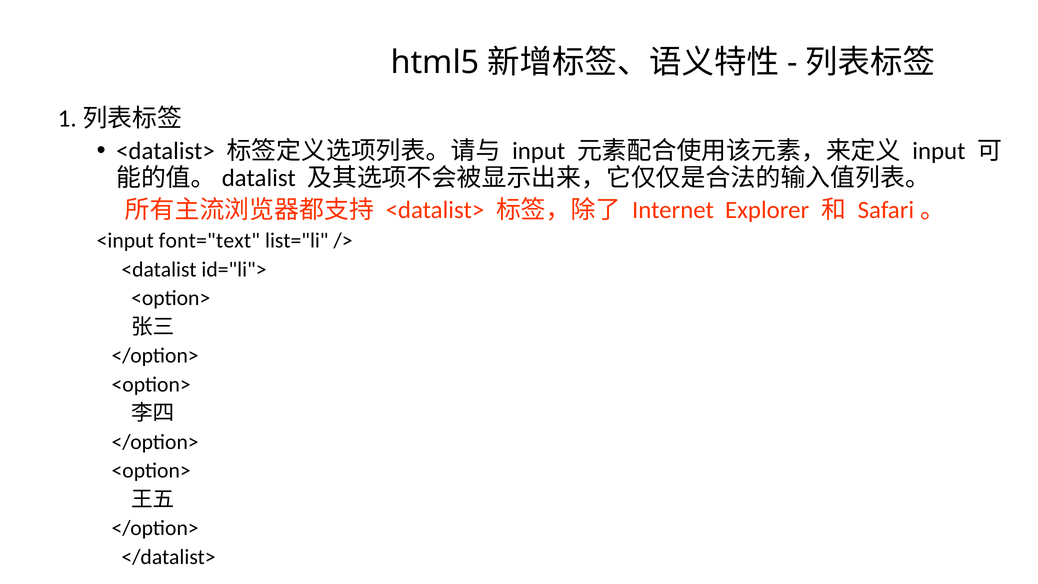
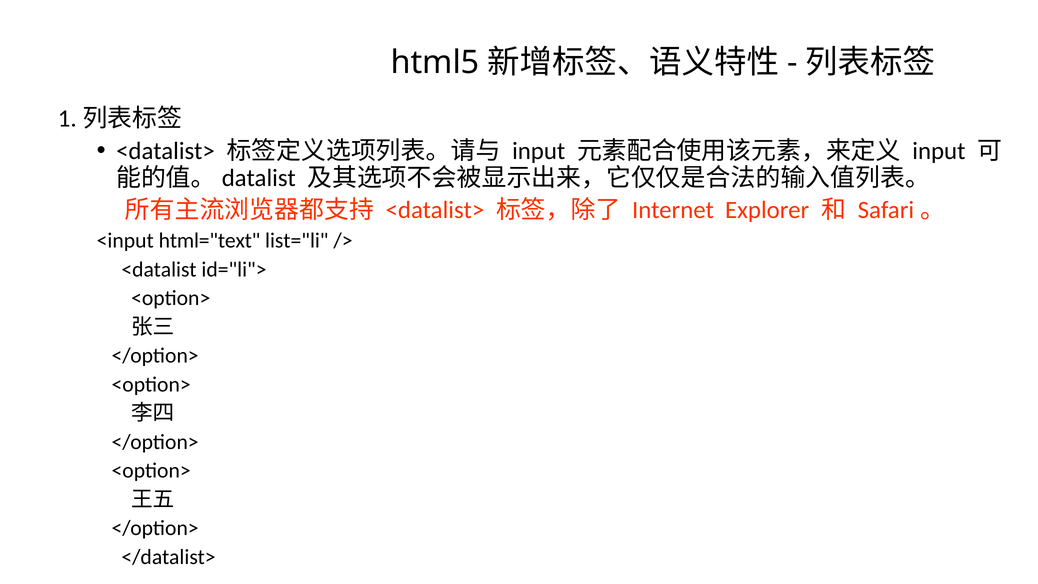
font="text: font="text -> html="text (210, 241)
